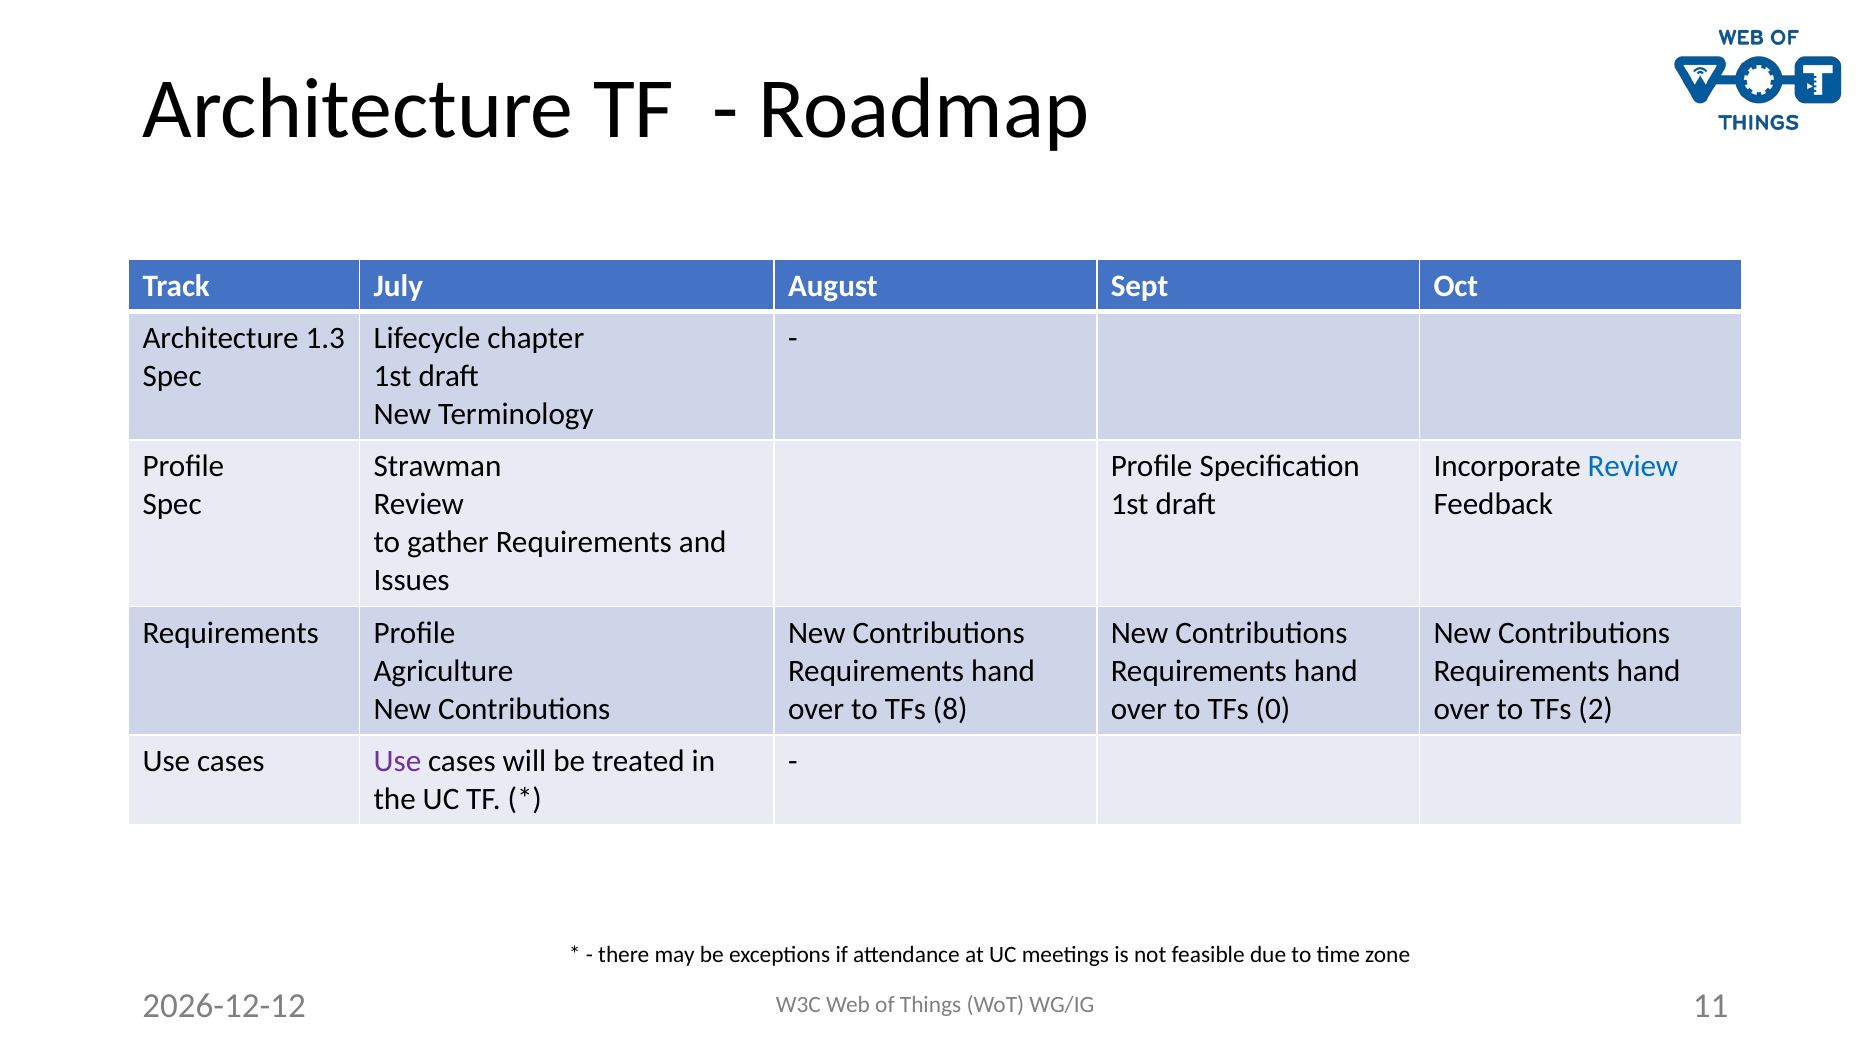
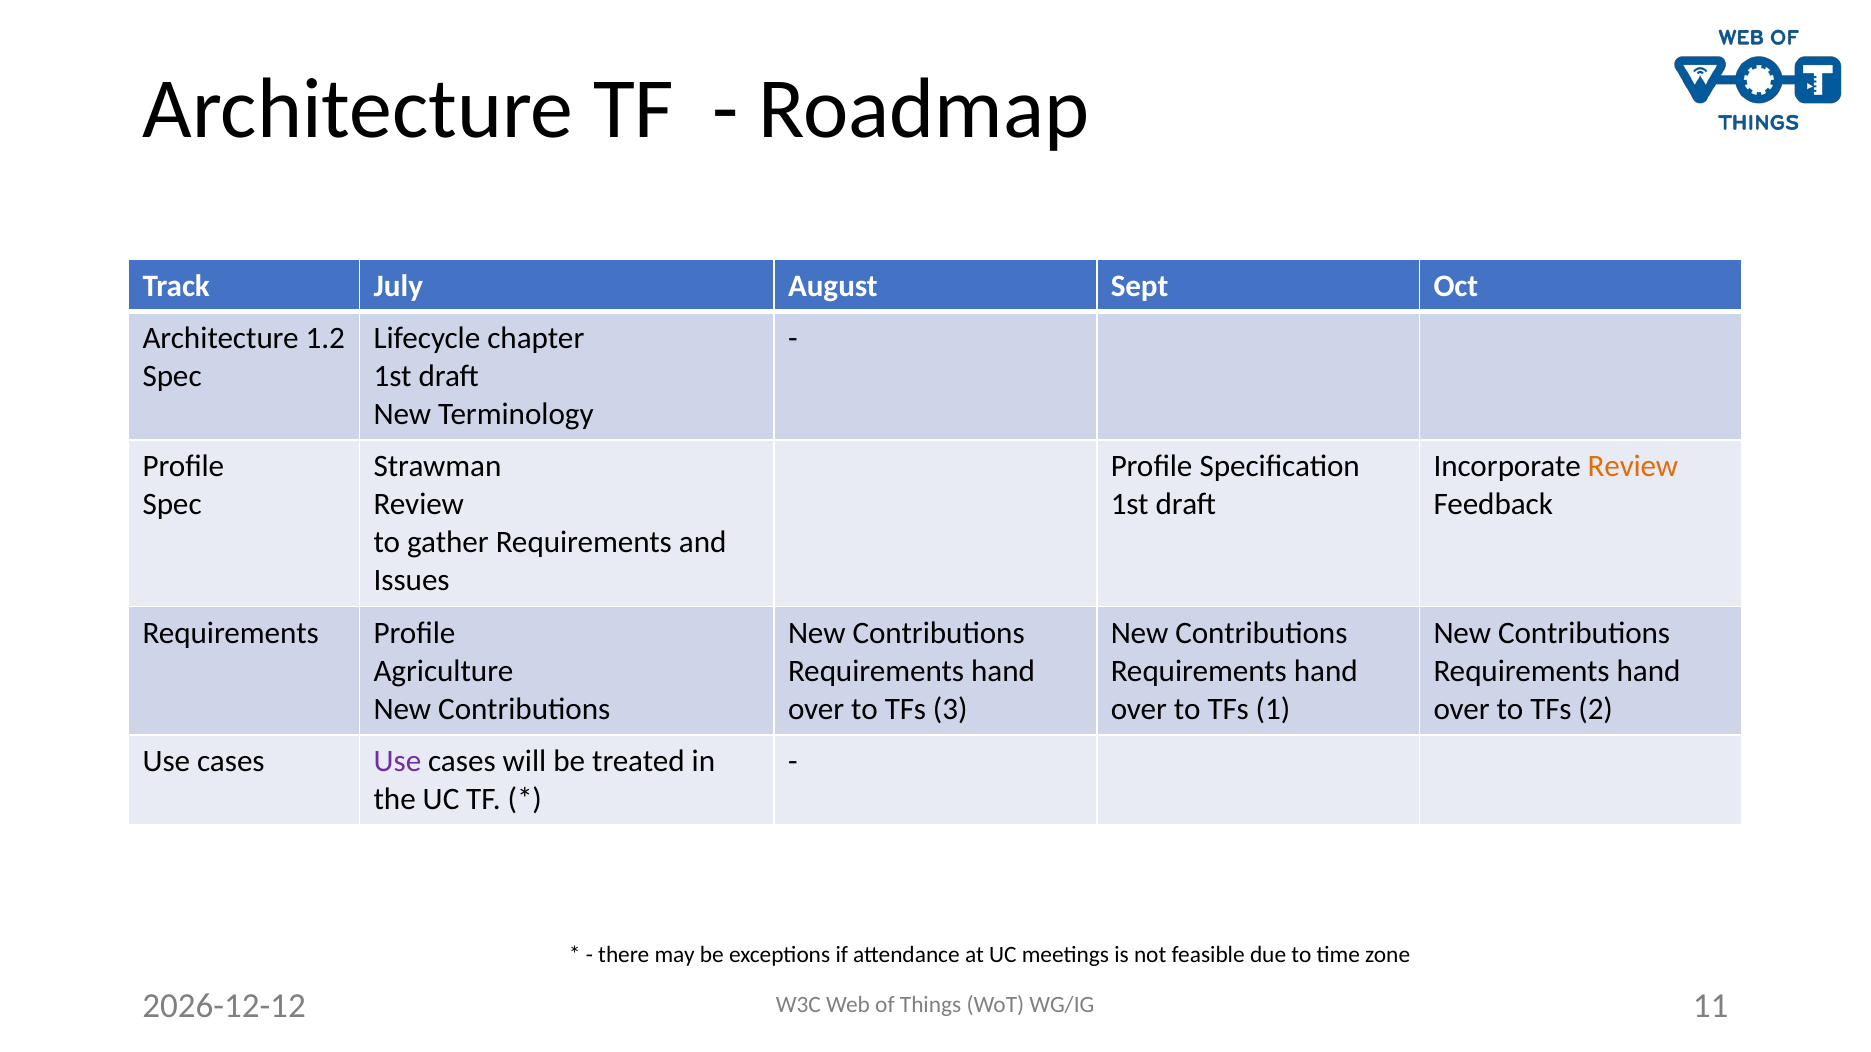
1.3: 1.3 -> 1.2 (325, 338)
Review colour: blue -> orange (1633, 467)
8: 8 -> 3 (950, 709)
0: 0 -> 1 (1273, 709)
